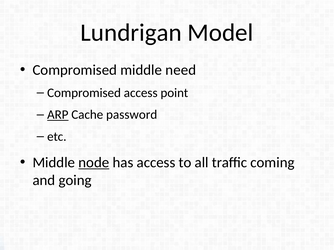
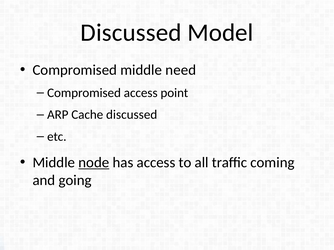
Lundrigan: Lundrigan -> Discussed (131, 33)
ARP underline: present -> none (58, 115)
Cache password: password -> discussed (132, 115)
